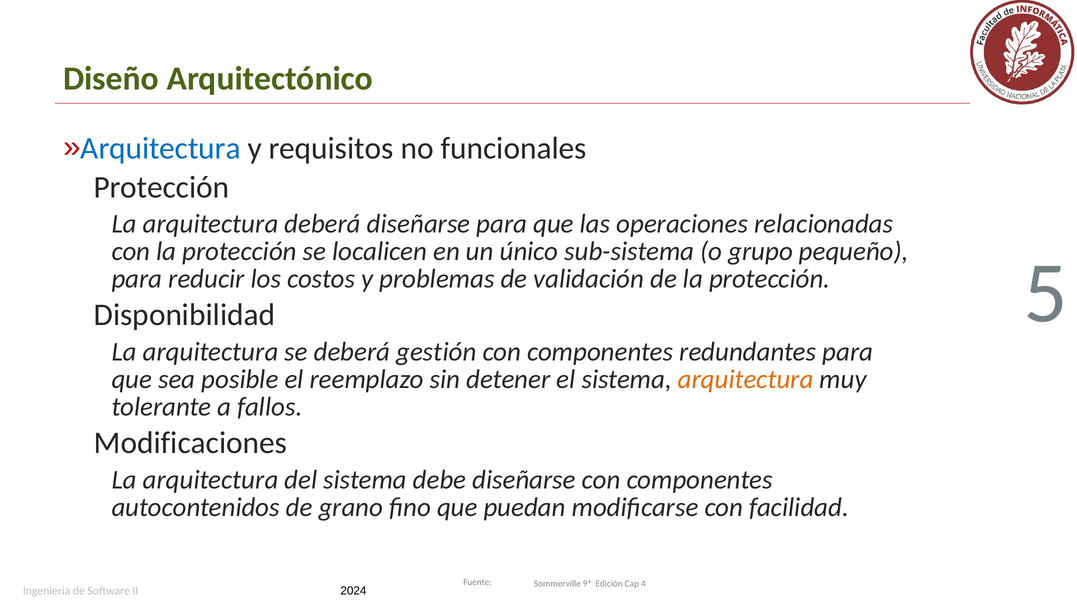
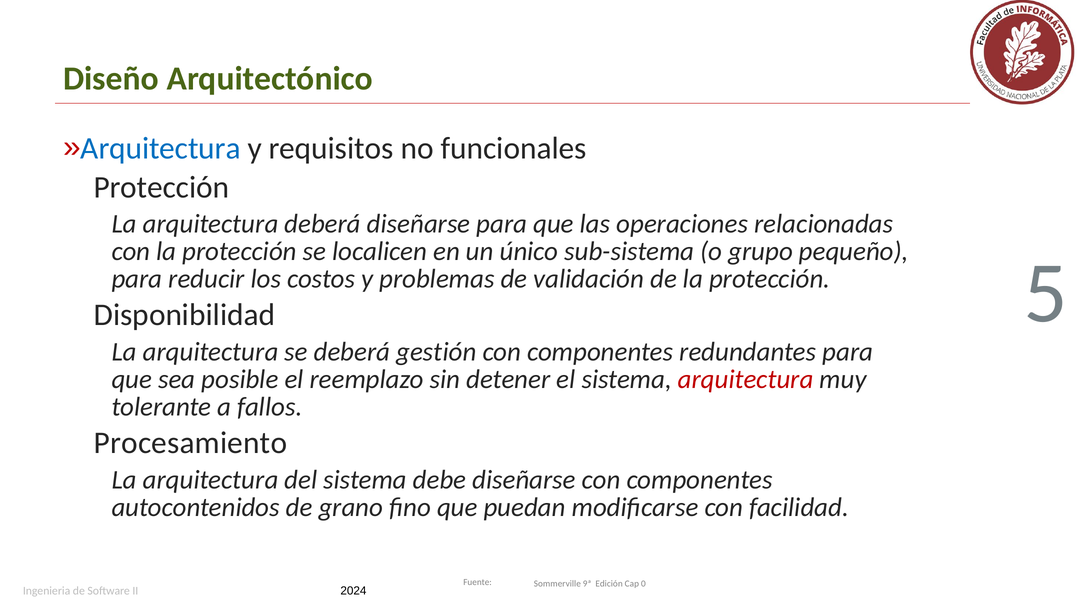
arquitectura colour: orange -> red (746, 379)
Modificaciones: Modificaciones -> Procesamiento (190, 443)
4: 4 -> 0 (643, 584)
